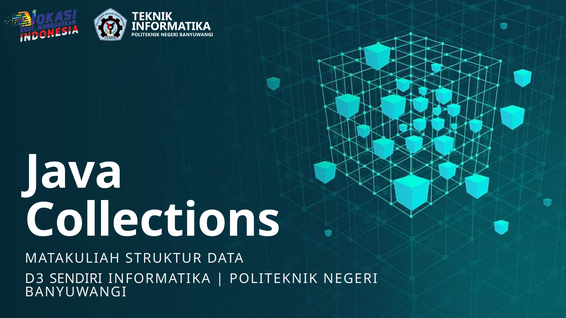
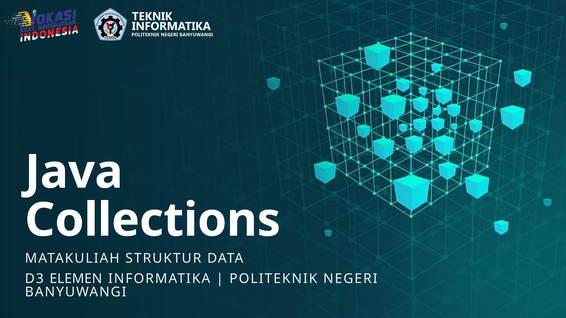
SENDIRI: SENDIRI -> ELEMEN (76, 279)
